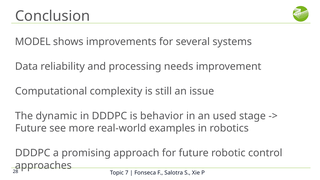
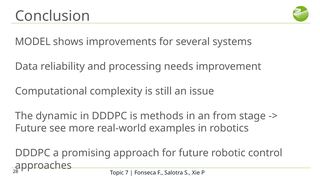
behavior: behavior -> methods (162, 116)
used: used -> from (225, 116)
